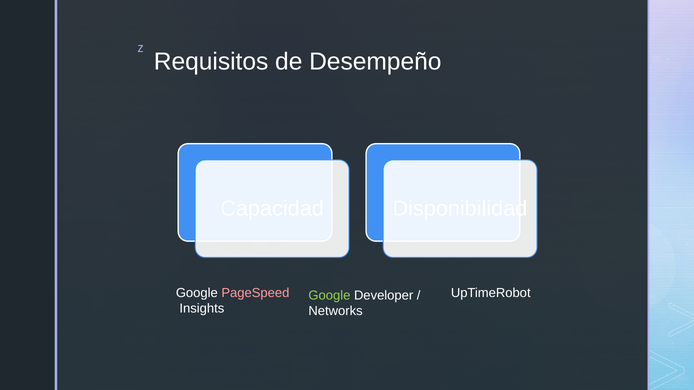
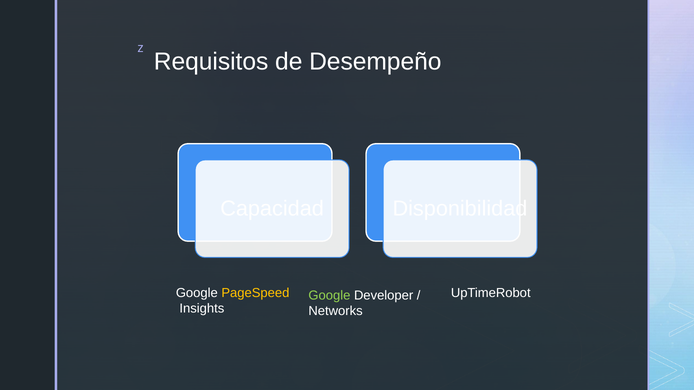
PageSpeed colour: pink -> yellow (255, 293)
